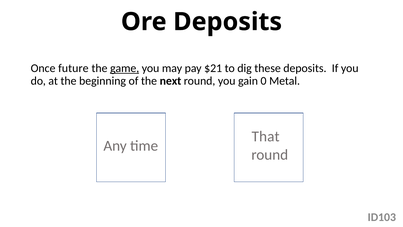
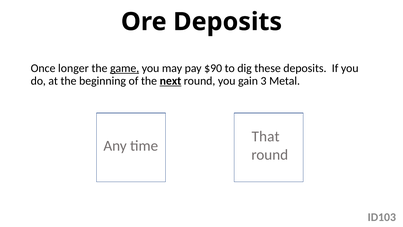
future: future -> longer (73, 68)
$21: $21 -> $90 (213, 68)
next underline: none -> present (170, 81)
0: 0 -> 3 (264, 81)
